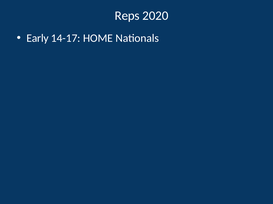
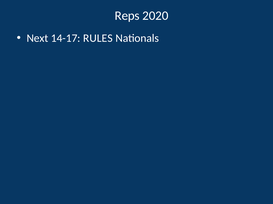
Early: Early -> Next (37, 38)
HOME: HOME -> RULES (98, 38)
